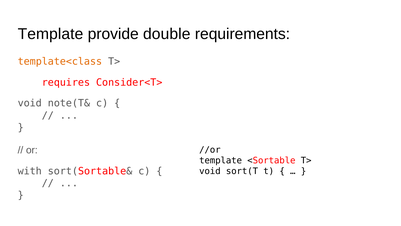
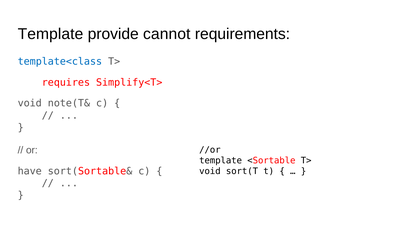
double: double -> cannot (167, 34)
template<class colour: orange -> blue (60, 61)
Consider<T>: Consider<T> -> Simplify<T> (129, 82)
with: with -> have (30, 171)
